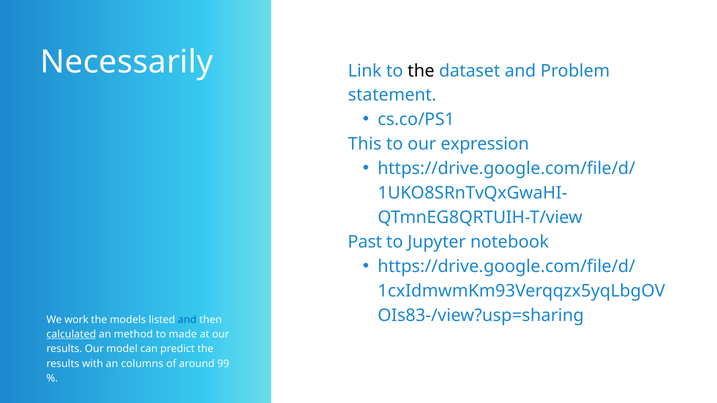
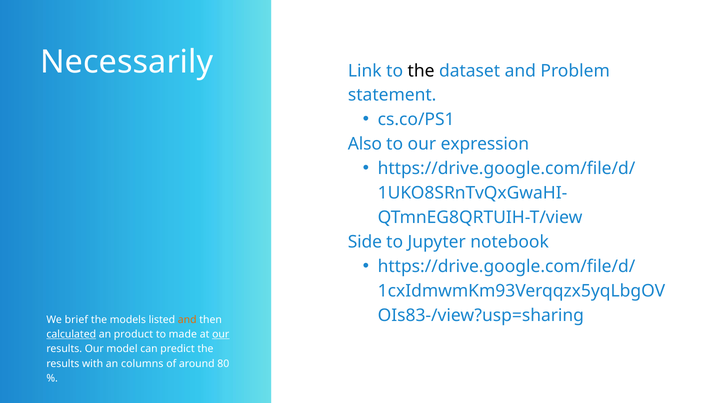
This: This -> Also (365, 144)
Past: Past -> Side (365, 242)
work: work -> brief (76, 320)
and colour: blue -> orange (187, 320)
method: method -> product (133, 335)
our underline: none -> present (221, 335)
99: 99 -> 80 (223, 364)
